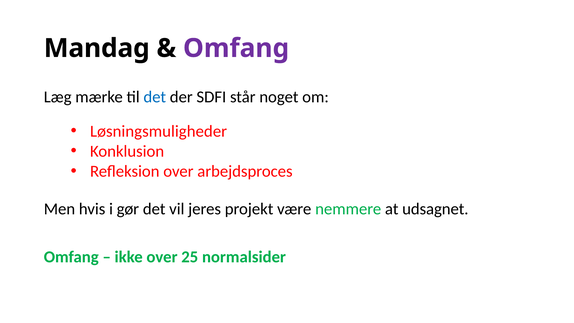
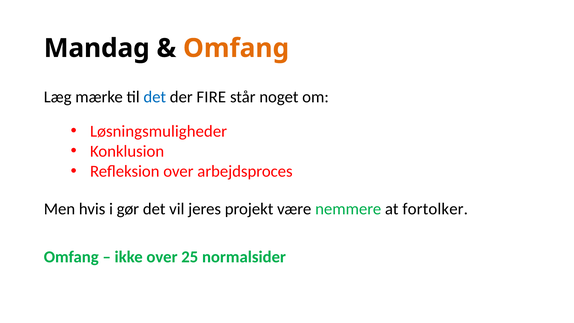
Omfang colour: purple -> orange (236, 48)
SDFI: SDFI -> FIRE (211, 97)
udsagnet: udsagnet -> fortolker (435, 209)
